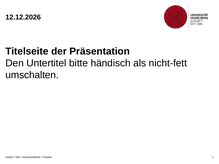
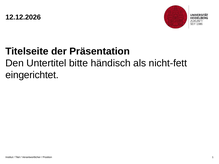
umschalten: umschalten -> eingerichtet (32, 75)
